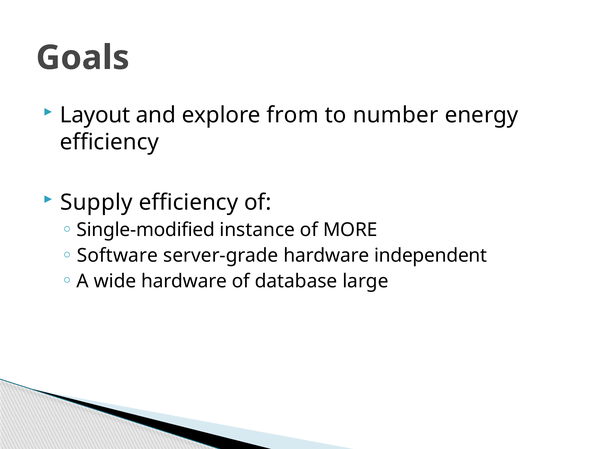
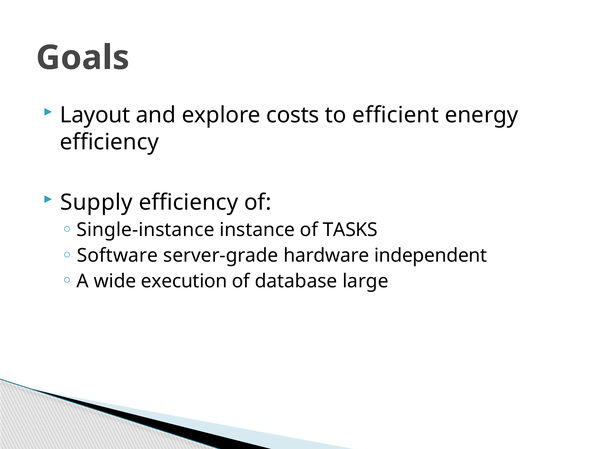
from: from -> costs (293, 115)
number: number -> efficient (396, 115)
Single-modified: Single-modified -> Single-instance (146, 230)
MORE: MORE -> TASKS (350, 230)
wide hardware: hardware -> execution (184, 281)
